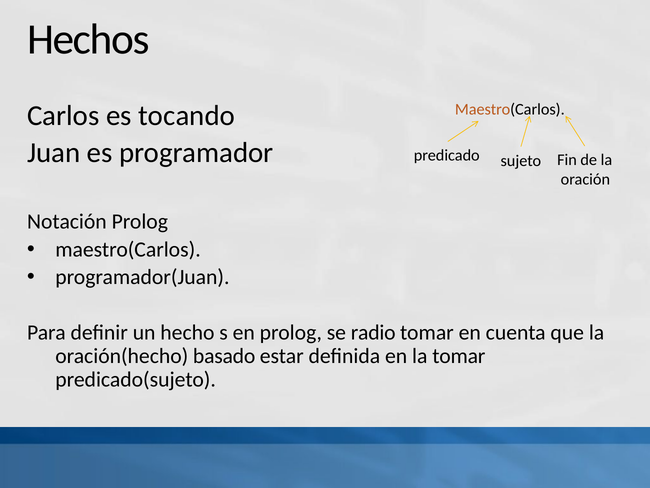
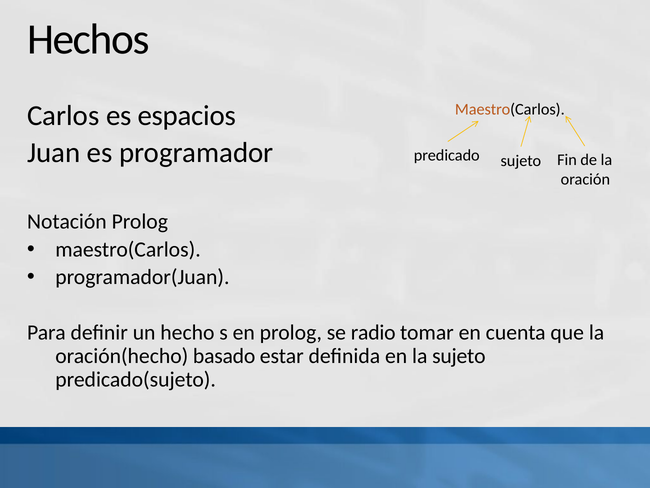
tocando: tocando -> espacios (187, 116)
la tomar: tomar -> sujeto (459, 356)
